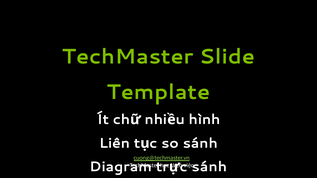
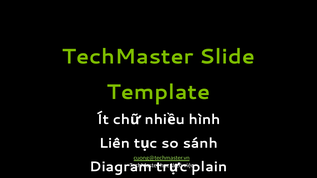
sánh: sánh -> plain (209, 167)
